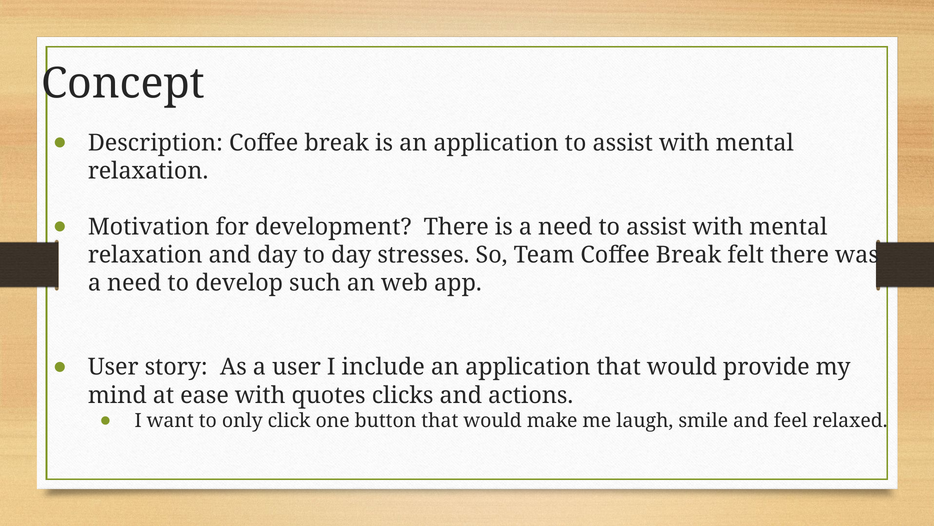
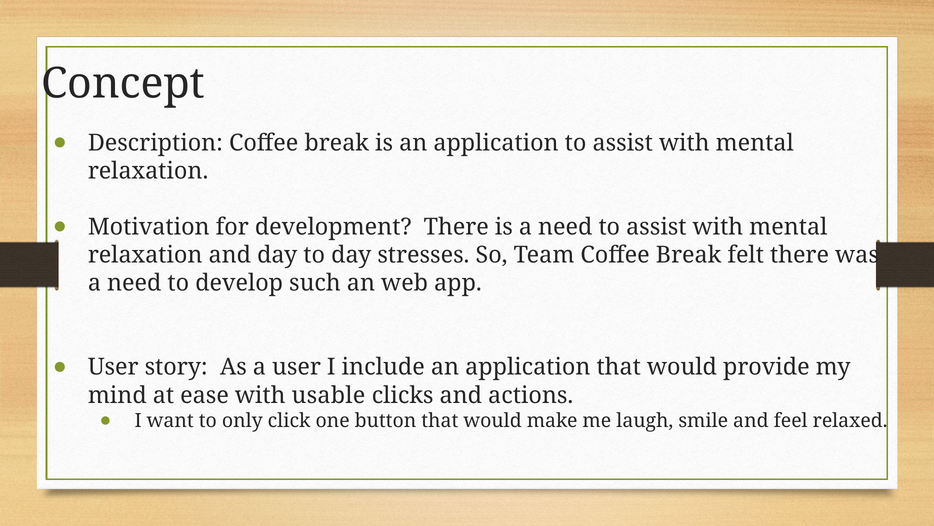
quotes: quotes -> usable (328, 395)
